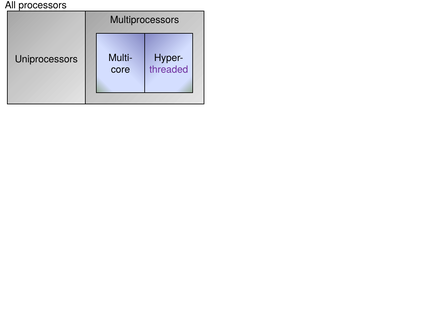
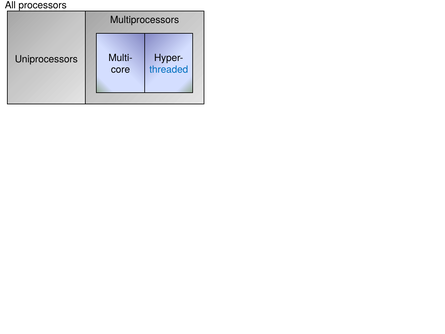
threaded colour: purple -> blue (169, 70)
